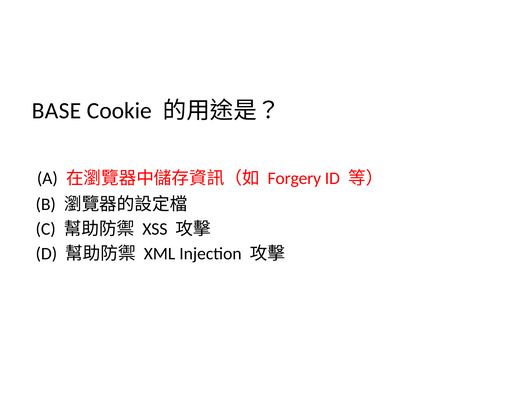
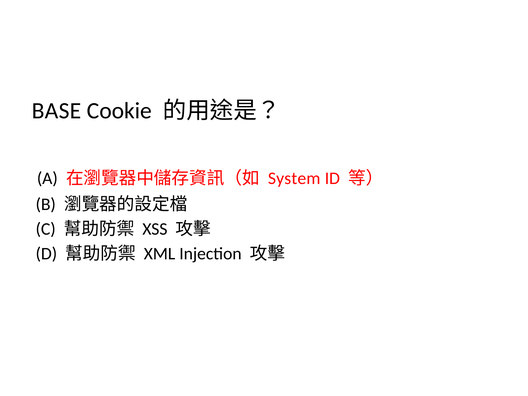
Forgery: Forgery -> System (294, 178)
